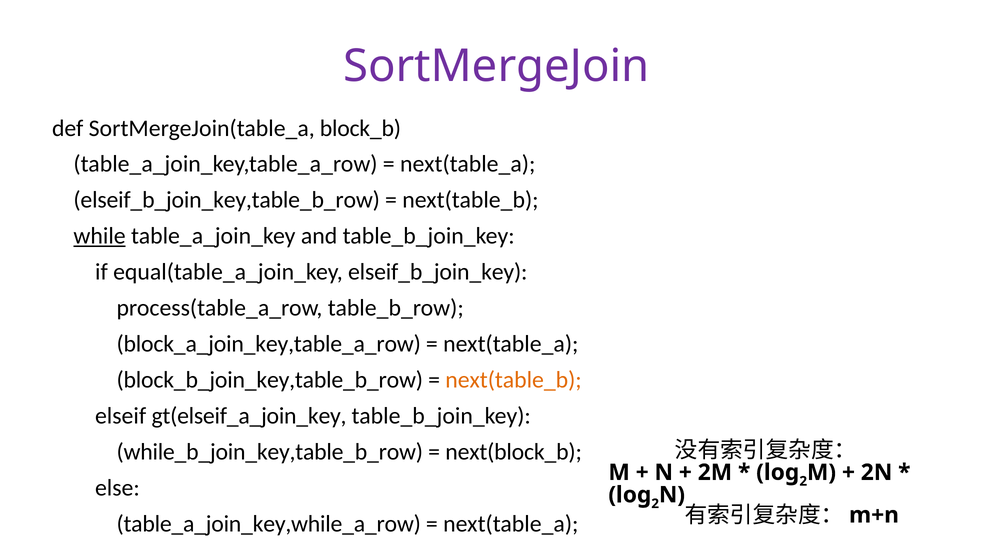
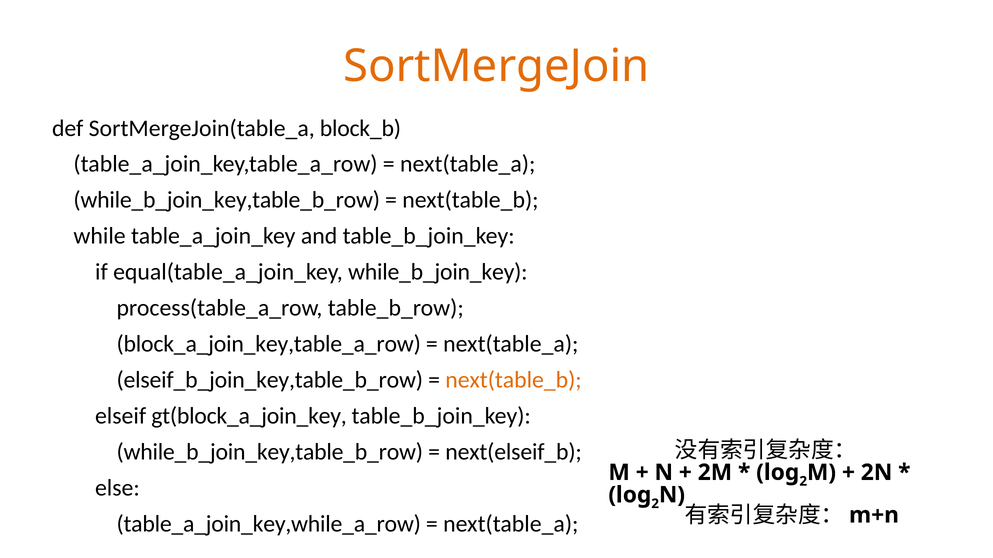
SortMergeJoin colour: purple -> orange (496, 67)
elseif_b_join_key,table_b_row: elseif_b_join_key,table_b_row -> while_b_join_key,table_b_row (227, 200)
while underline: present -> none (100, 236)
elseif_b_join_key: elseif_b_join_key -> while_b_join_key (438, 272)
block_b_join_key,table_b_row: block_b_join_key,table_b_row -> elseif_b_join_key,table_b_row (270, 381)
gt(elseif_a_join_key: gt(elseif_a_join_key -> gt(block_a_join_key (249, 417)
next(block_b: next(block_b -> next(elseif_b (514, 453)
